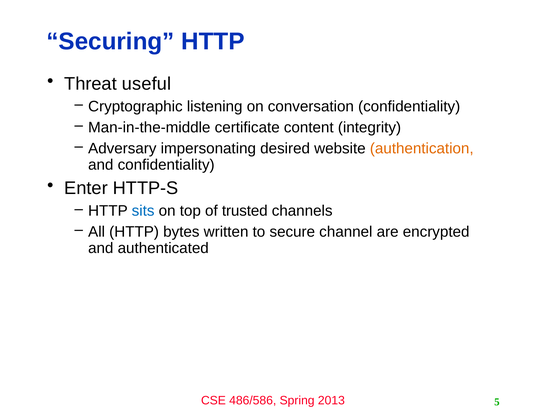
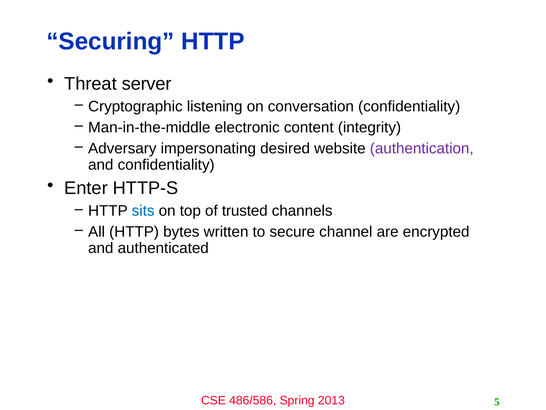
useful: useful -> server (147, 84)
certificate: certificate -> electronic (247, 127)
authentication colour: orange -> purple (422, 148)
